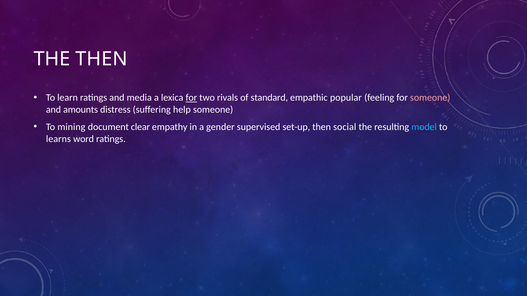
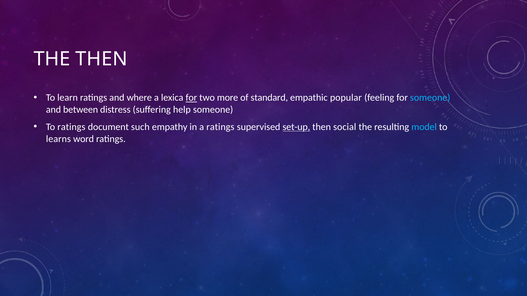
media: media -> where (139, 98)
rivals: rivals -> more (228, 98)
someone colour: pink -> light blue (430, 98)
amounts: amounts -> between (81, 110)
To mining: mining -> ratings (71, 127)
clear: clear -> such (140, 127)
a gender: gender -> ratings (220, 127)
set-up underline: none -> present (296, 127)
